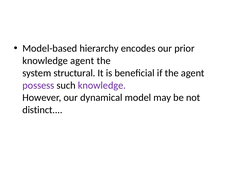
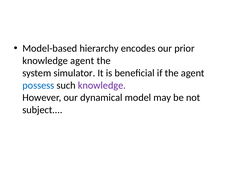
structural: structural -> simulator (74, 73)
possess colour: purple -> blue (38, 85)
distinct: distinct -> subject (42, 110)
